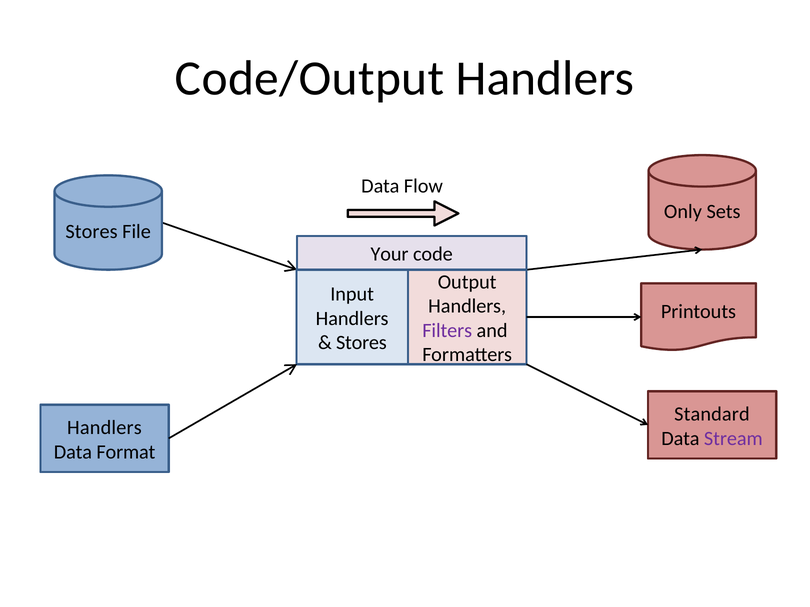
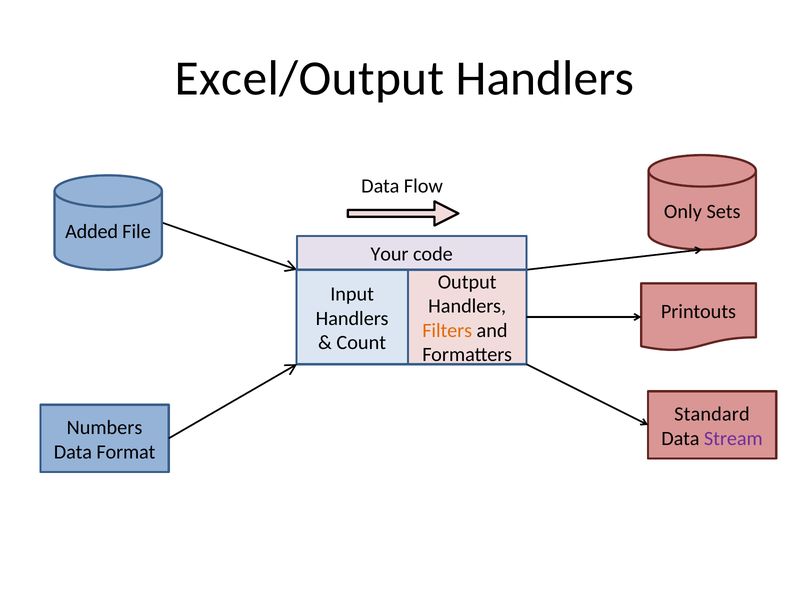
Code/Output: Code/Output -> Excel/Output (310, 78)
Stores: Stores -> Added (92, 232)
Filters colour: purple -> orange (447, 331)
Stores: Stores -> Count (361, 343)
Handlers: Handlers -> Numbers (105, 428)
